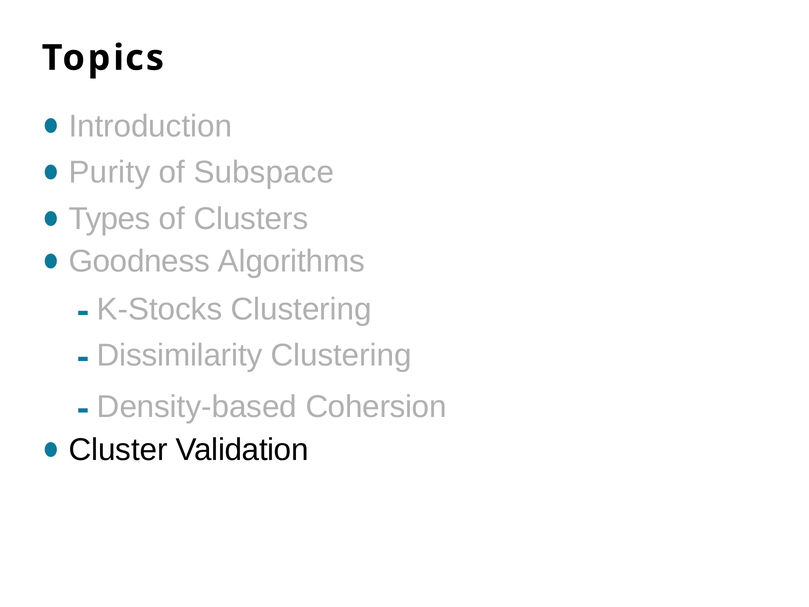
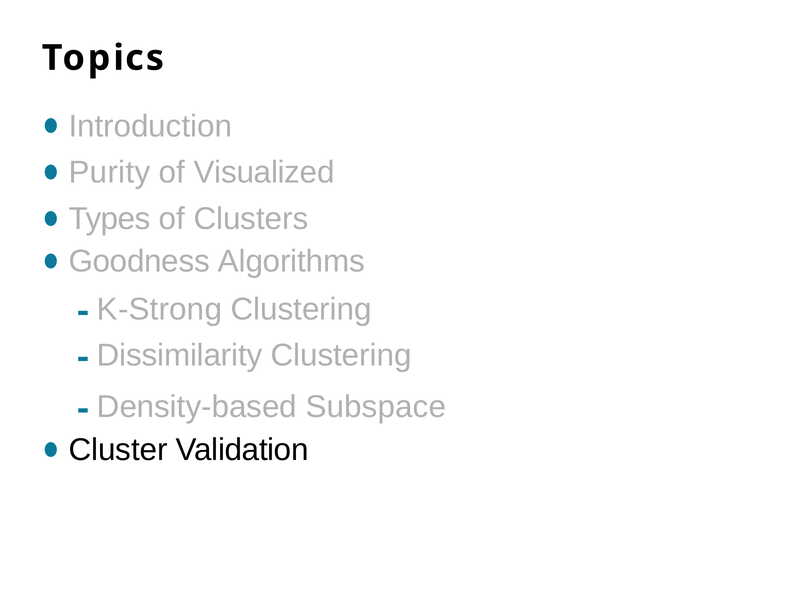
Subspace: Subspace -> Visualized (264, 172)
K-Stocks: K-Stocks -> K-Strong (159, 309)
Cohersion: Cohersion -> Subspace (376, 407)
